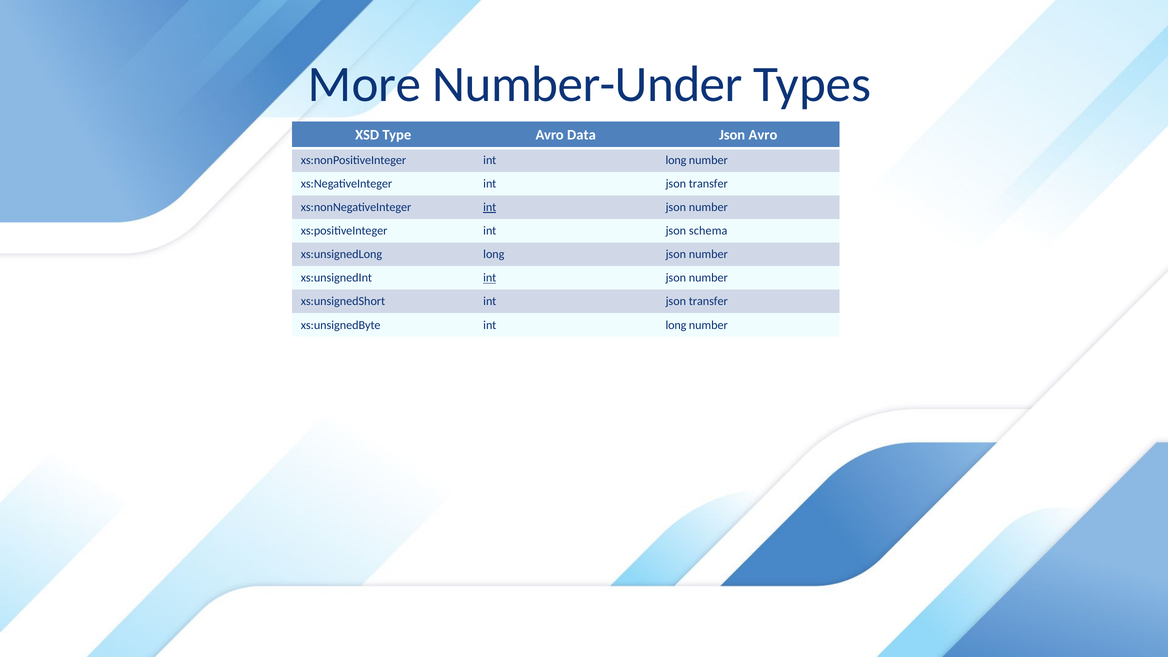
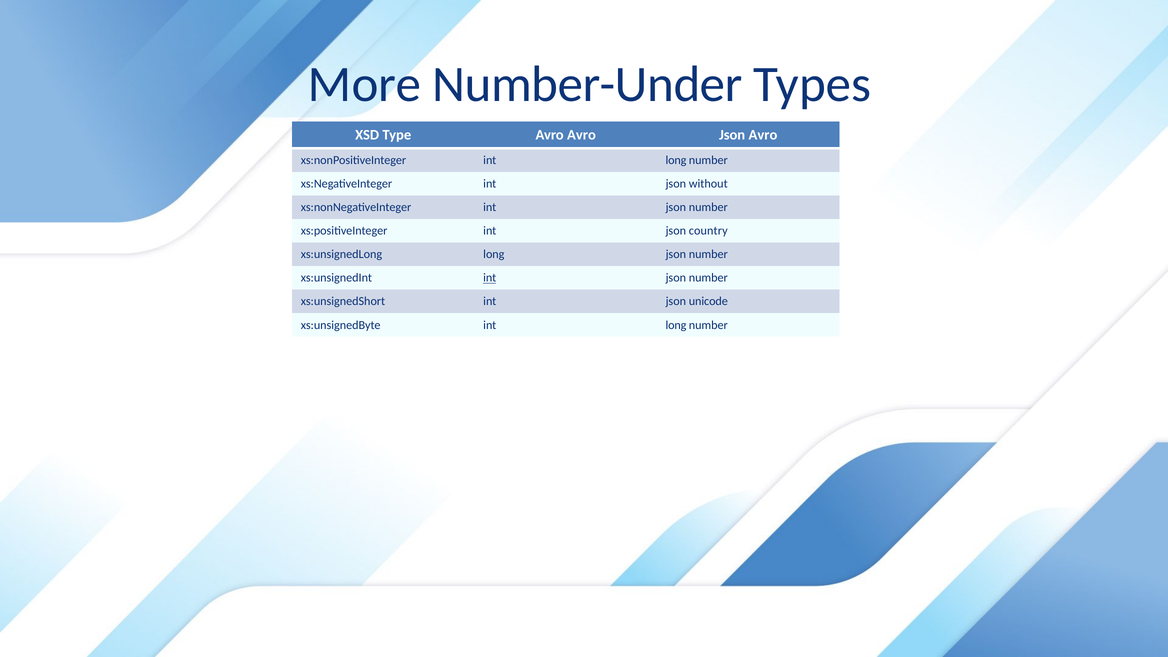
Avro Data: Data -> Avro (581, 135)
xs:NegativeInteger int json transfer: transfer -> without (708, 184)
int underline: present -> none (490, 207)
schema: schema -> country (708, 231)
xs:unsignedShort int json transfer: transfer -> unicode (708, 301)
